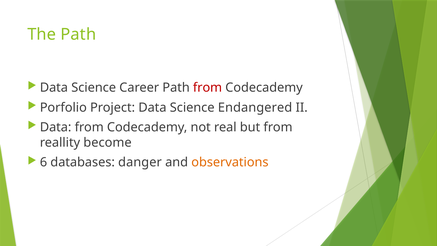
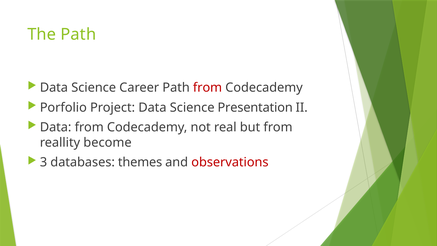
Endangered: Endangered -> Presentation (255, 107)
6: 6 -> 3 (43, 162)
danger: danger -> themes (140, 162)
observations colour: orange -> red (230, 162)
